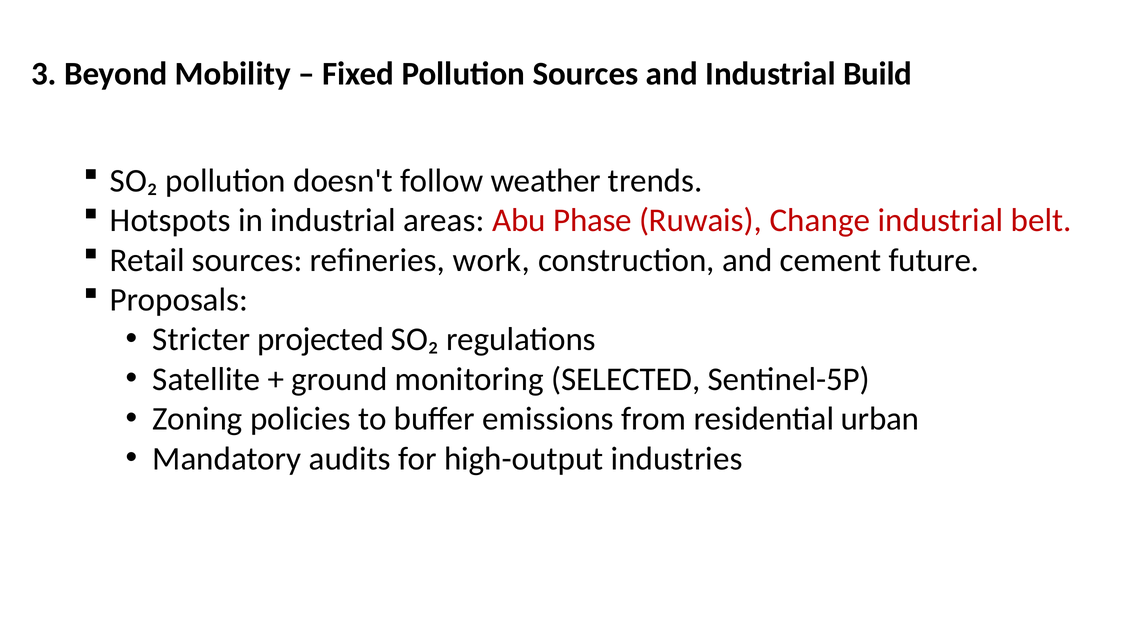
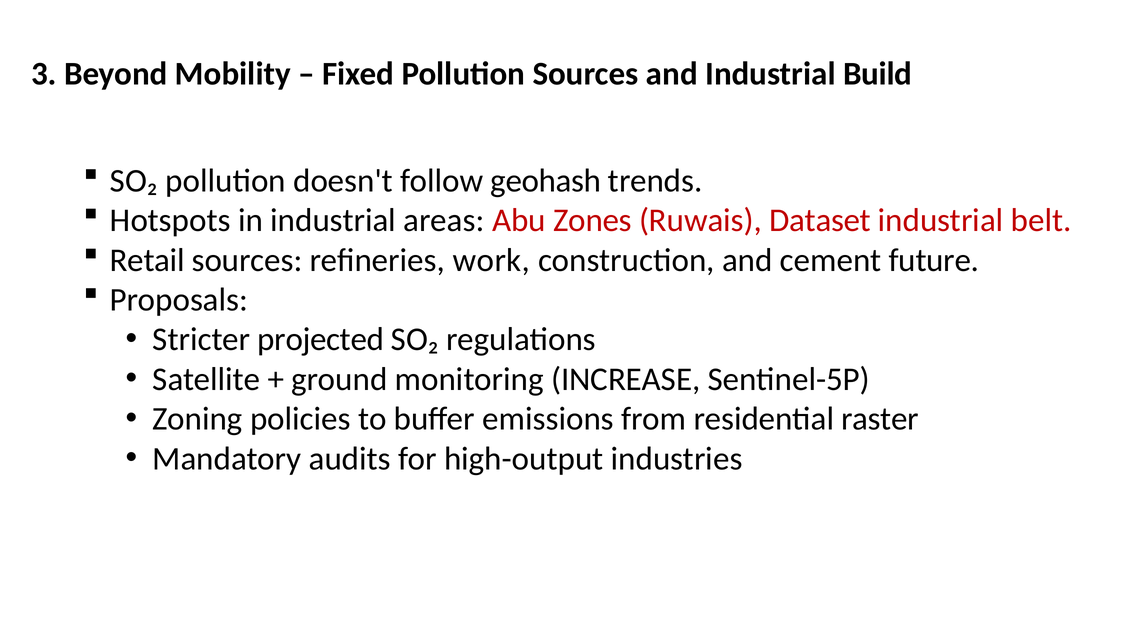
weather: weather -> geohash (546, 181)
Phase: Phase -> Zones (593, 220)
Change: Change -> Dataset (820, 220)
SELECTED: SELECTED -> INCREASE (626, 379)
urban: urban -> raster (880, 419)
